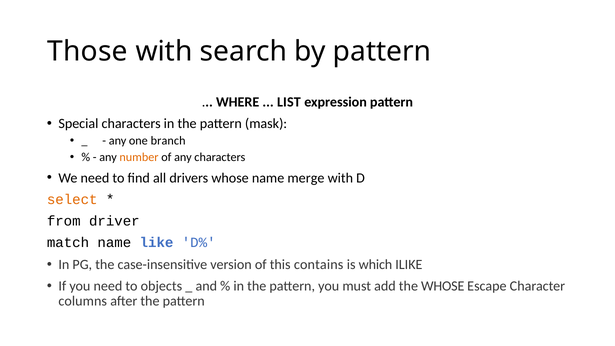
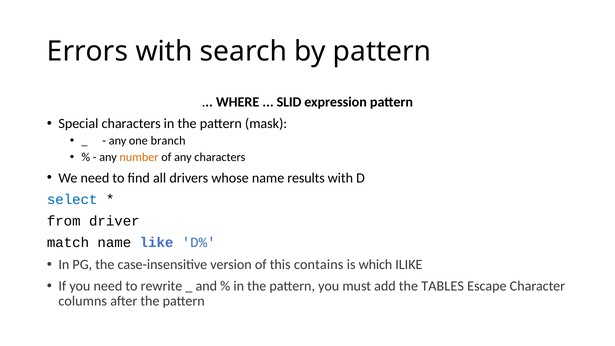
Those: Those -> Errors (88, 52)
LIST: LIST -> SLID (289, 102)
merge: merge -> results (306, 178)
select colour: orange -> blue (72, 199)
objects: objects -> rewrite (161, 286)
the WHOSE: WHOSE -> TABLES (443, 286)
